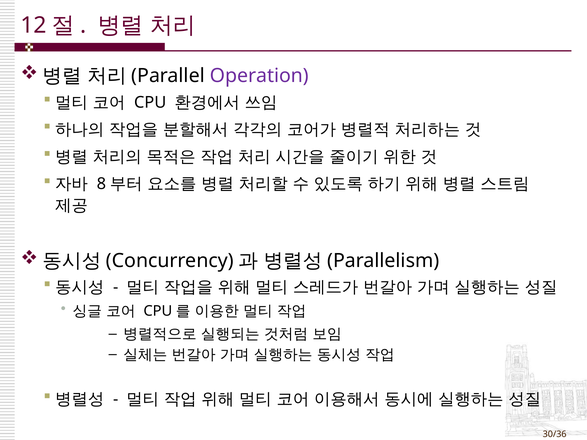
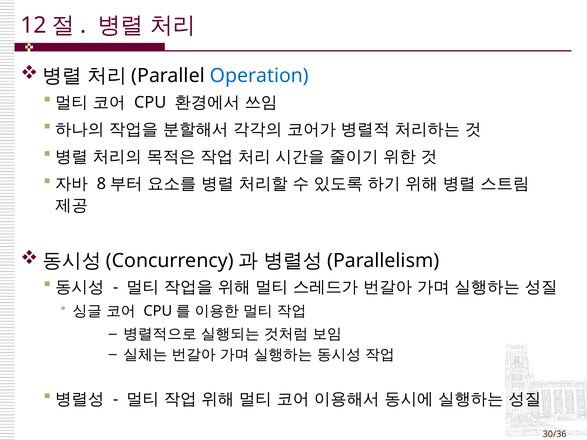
Operation colour: purple -> blue (259, 76)
